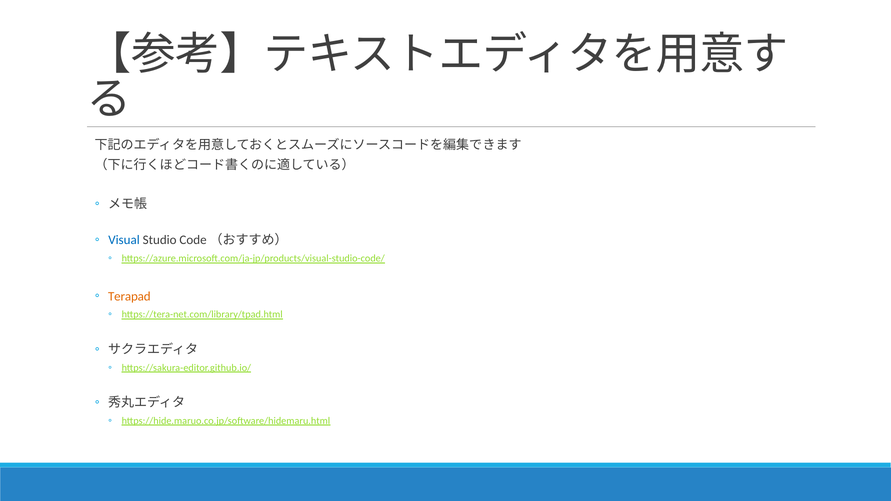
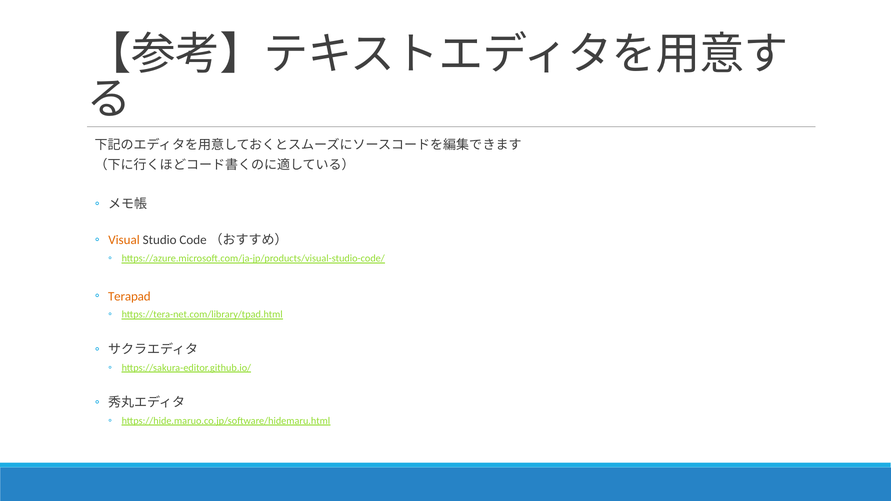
Visual colour: blue -> orange (124, 240)
